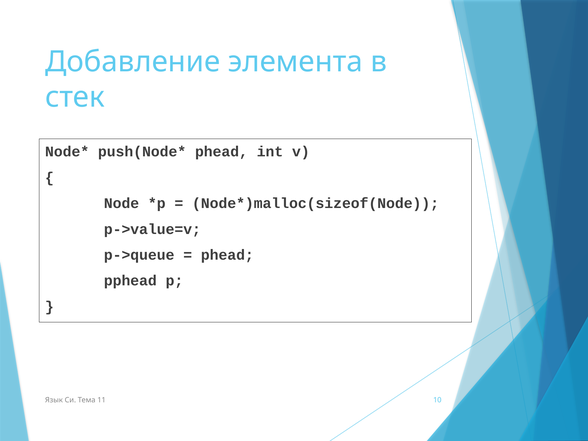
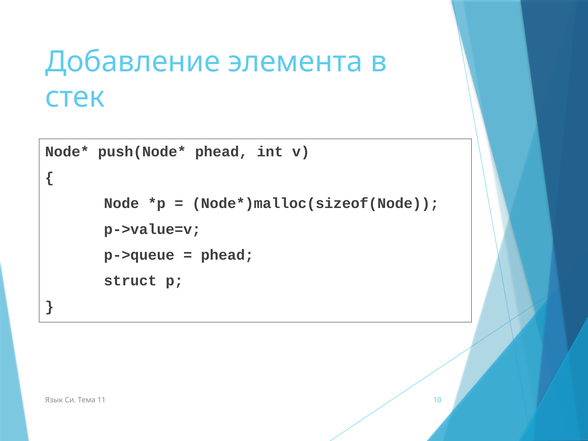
pphead: pphead -> struct (130, 281)
